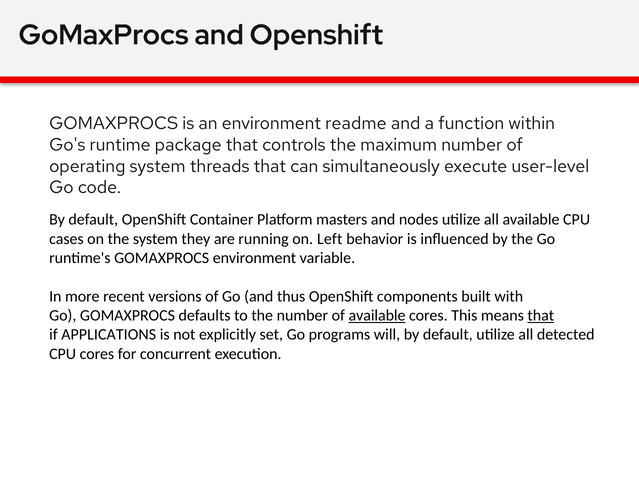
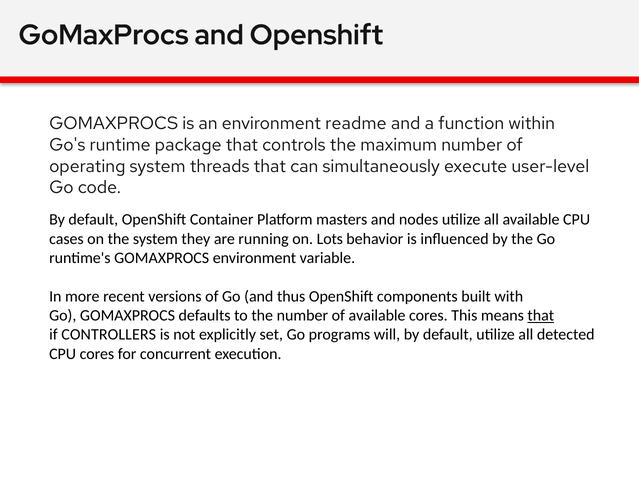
Left: Left -> Lots (330, 239)
available underline: present -> none (377, 316)
APPLICATIONS: APPLICATIONS -> CONTROLLERS (109, 335)
